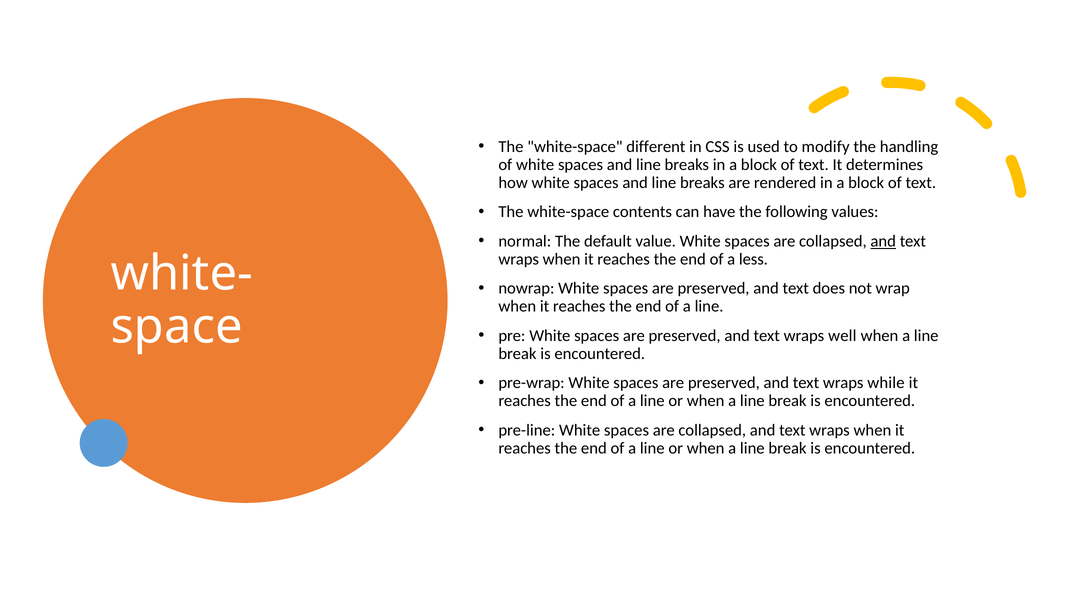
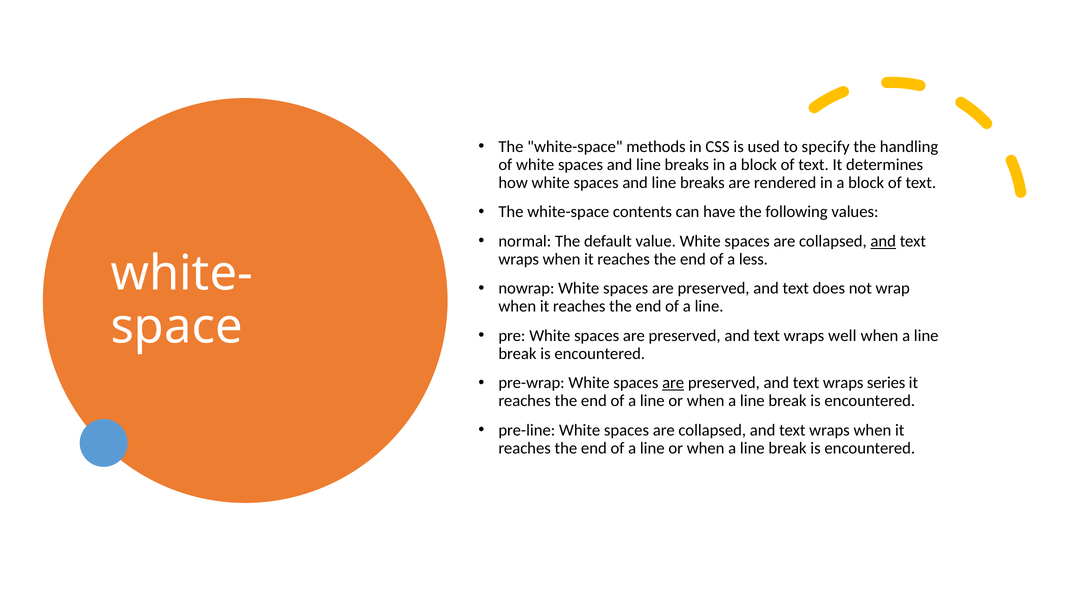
different: different -> methods (656, 147)
modify: modify -> specify (826, 147)
are underline: none -> present (673, 383)
while: while -> series (886, 383)
